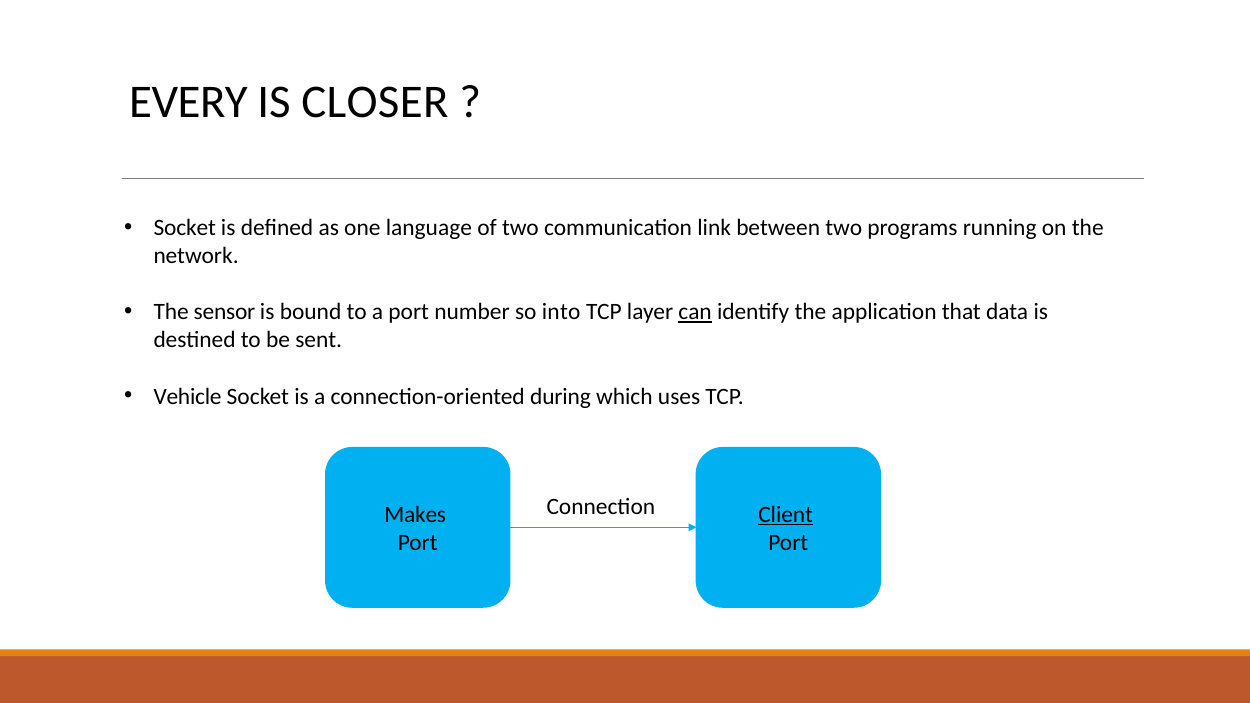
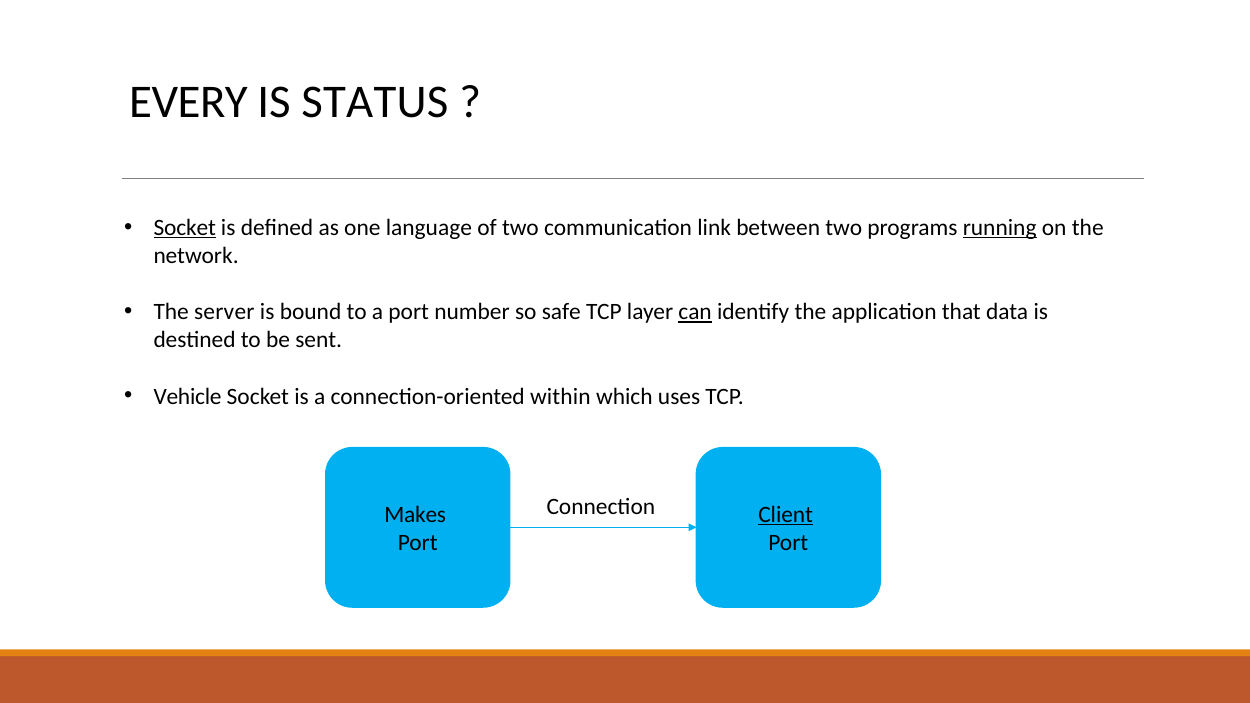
CLOSER: CLOSER -> STATUS (375, 102)
Socket underline: none -> present (185, 228)
running underline: none -> present (1000, 228)
sensor: sensor -> server (224, 312)
into: into -> safe (561, 312)
during: during -> within (560, 396)
